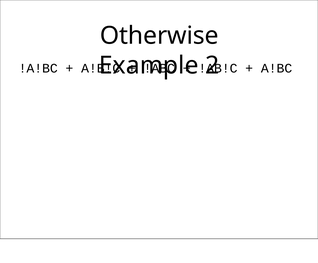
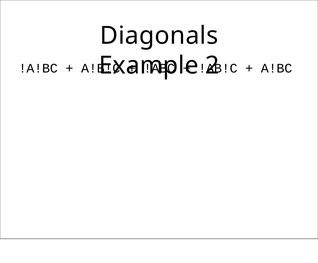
Otherwise: Otherwise -> Diagonals (159, 36)
